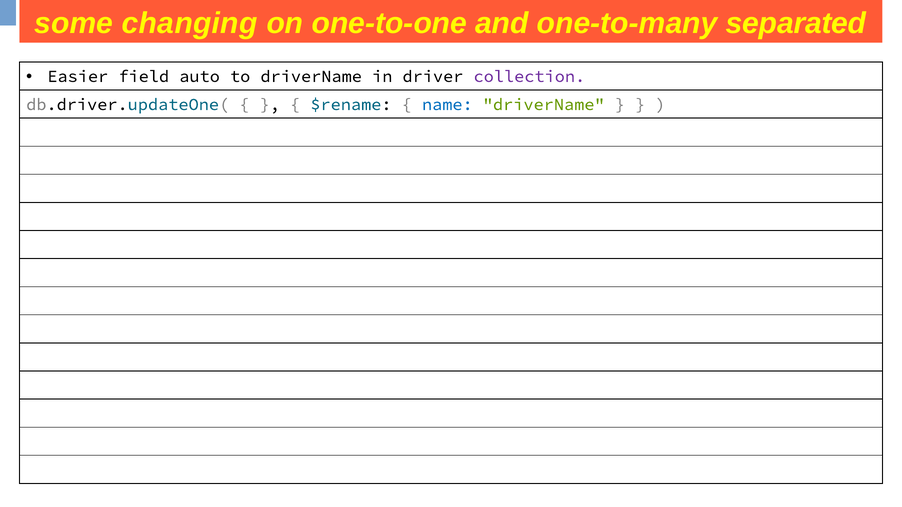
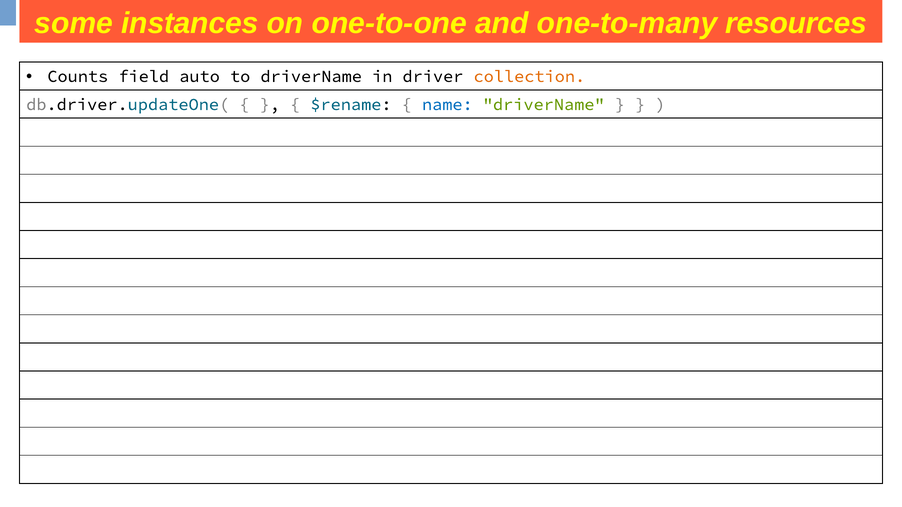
changing: changing -> instances (190, 23)
separated: separated -> resources (796, 23)
Easier: Easier -> Counts (78, 76)
collection colour: purple -> orange (529, 76)
